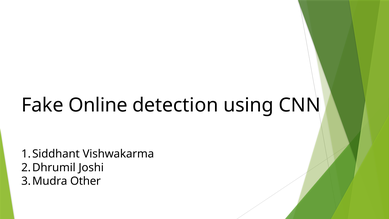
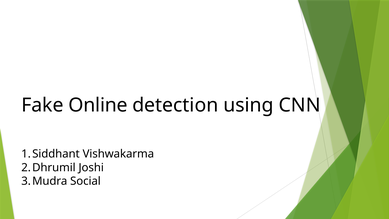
Other: Other -> Social (85, 181)
